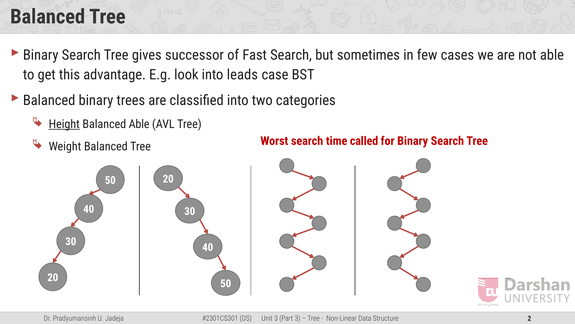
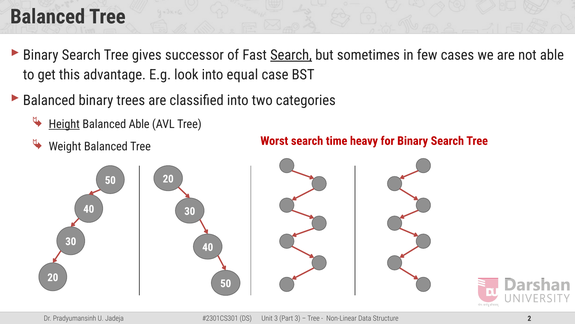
Search underline: none -> present (291, 55)
leads: leads -> equal (242, 75)
called: called -> heavy (364, 141)
